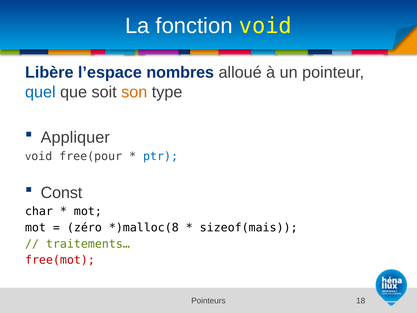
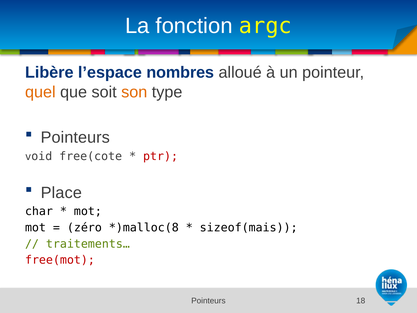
fonction void: void -> argc (265, 26)
quel colour: blue -> orange (40, 92)
Appliquer: Appliquer -> Pointeurs (75, 137)
free(pour: free(pour -> free(cote (91, 156)
ptr colour: blue -> red (161, 156)
Const: Const -> Place (61, 193)
